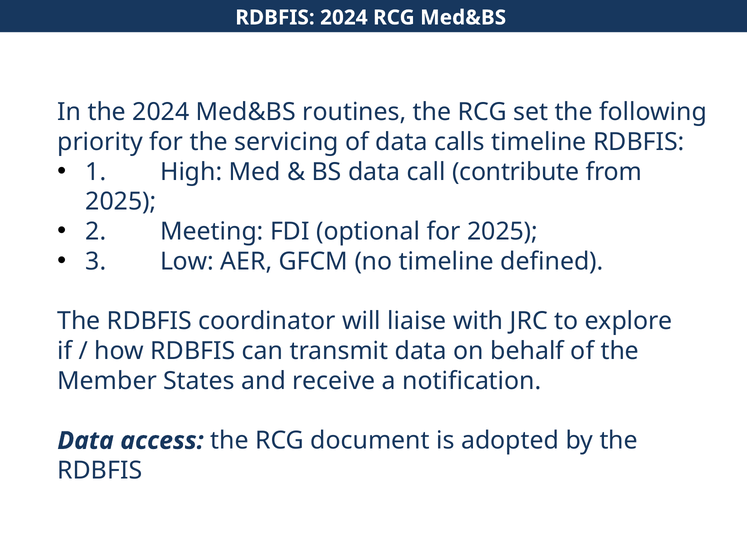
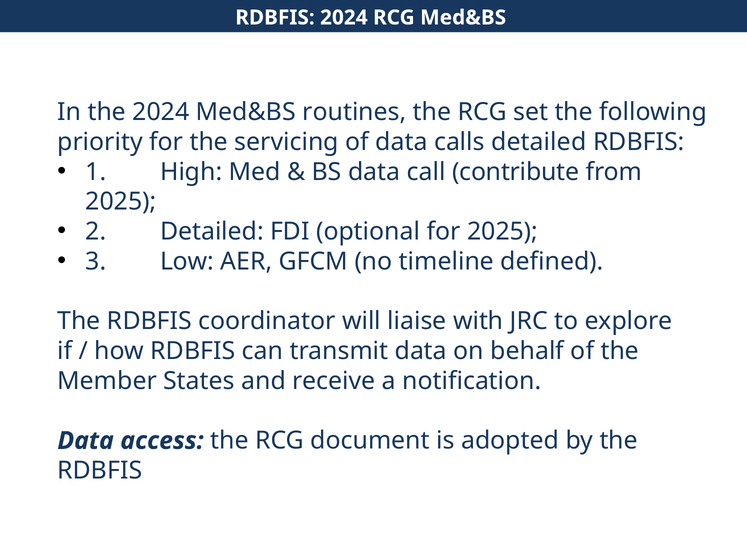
calls timeline: timeline -> detailed (539, 142)
2 Meeting: Meeting -> Detailed (212, 232)
